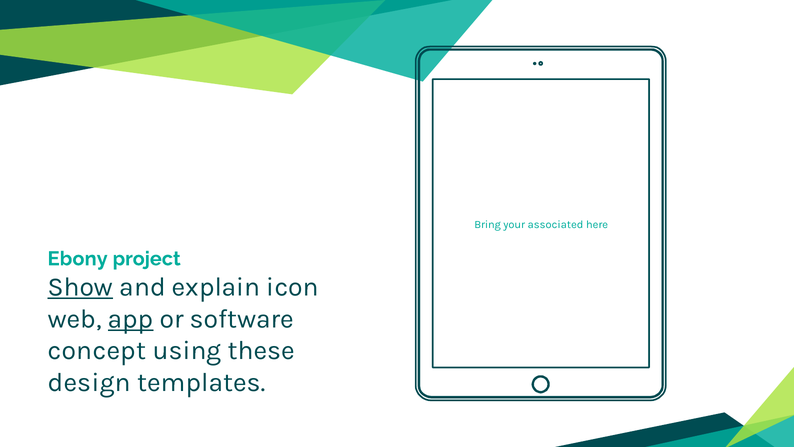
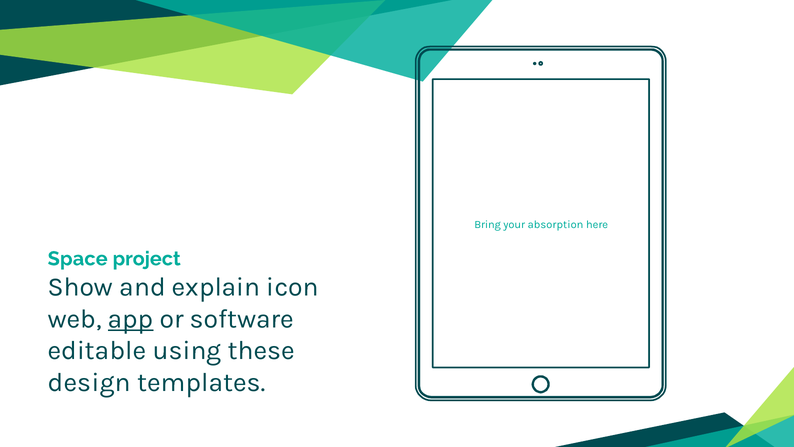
associated: associated -> absorption (556, 225)
Ebony: Ebony -> Space (78, 259)
Show underline: present -> none (80, 287)
concept: concept -> editable (97, 350)
